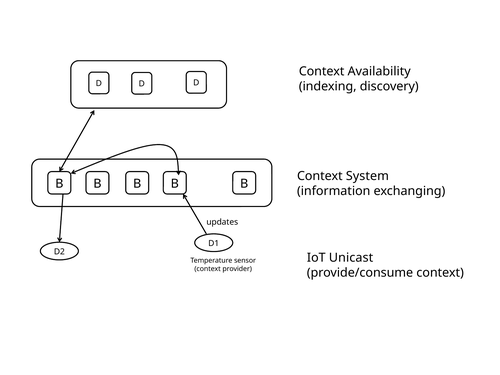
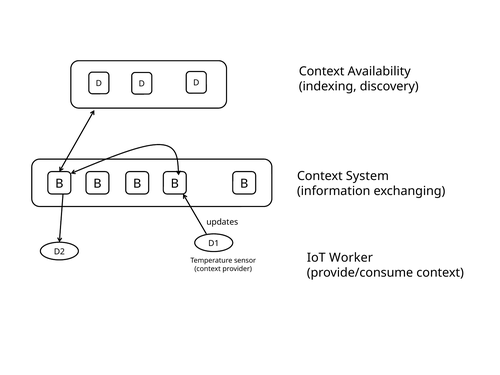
Unicast: Unicast -> Worker (351, 258)
